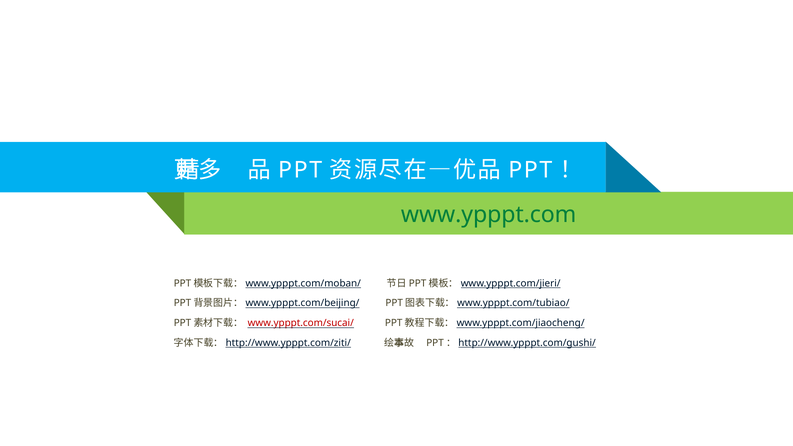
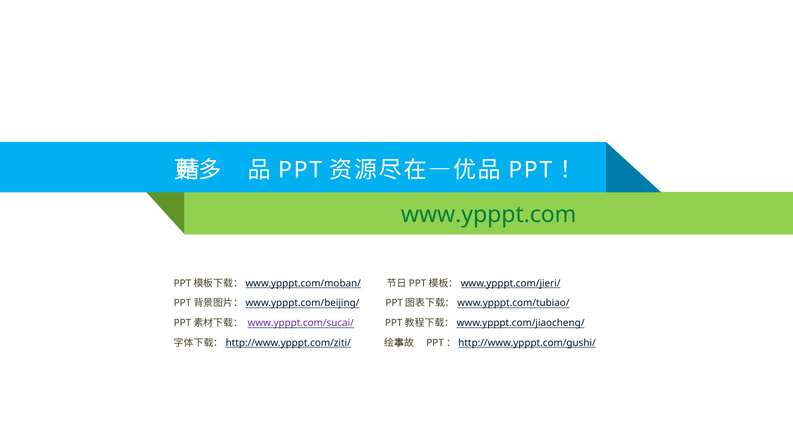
www.ypppt.com/sucai/ colour: red -> purple (301, 323)
